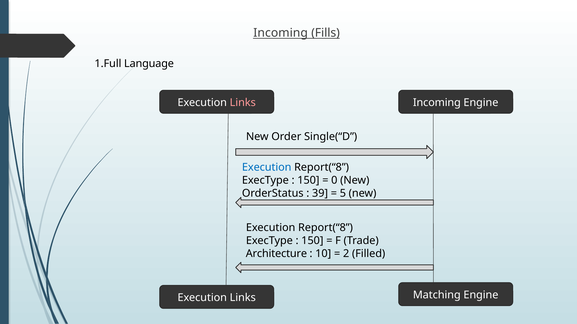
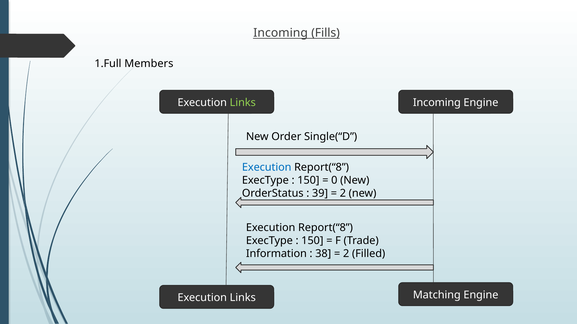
Language: Language -> Members (149, 64)
Links colour: pink -> light green (243, 103)
5: 5 -> 2 (343, 194)
Architecture: Architecture -> Information (276, 254)
10: 10 -> 38 (323, 254)
